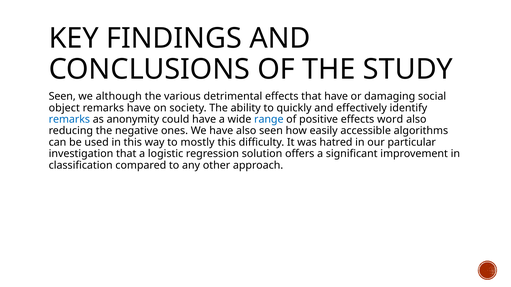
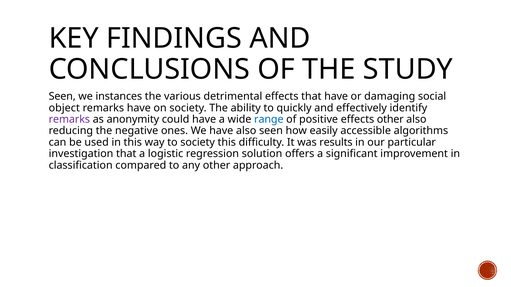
although: although -> instances (119, 97)
remarks colour: blue -> purple (69, 120)
effects word: word -> other (390, 120)
to mostly: mostly -> society (198, 143)
hatred: hatred -> results (336, 143)
